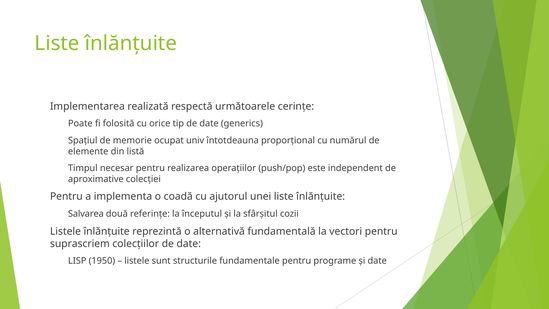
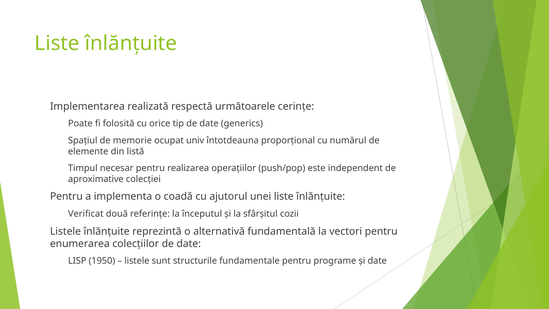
Salvarea: Salvarea -> Verificat (86, 214)
suprascriem: suprascriem -> enumerarea (80, 243)
